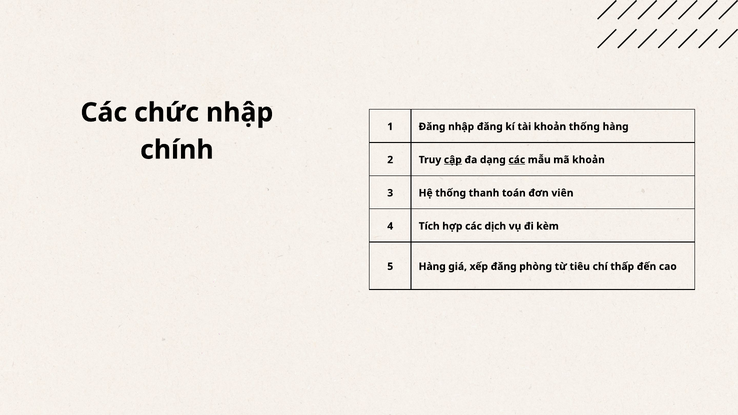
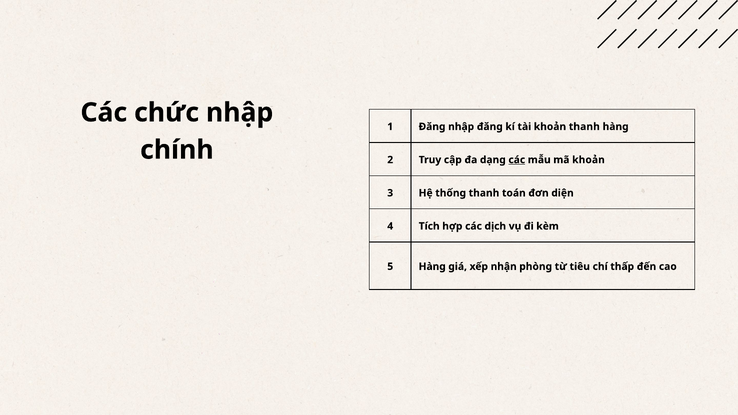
khoản thống: thống -> thanh (584, 127)
cập underline: present -> none (453, 160)
viên: viên -> diện (563, 193)
xếp đăng: đăng -> nhận (504, 267)
